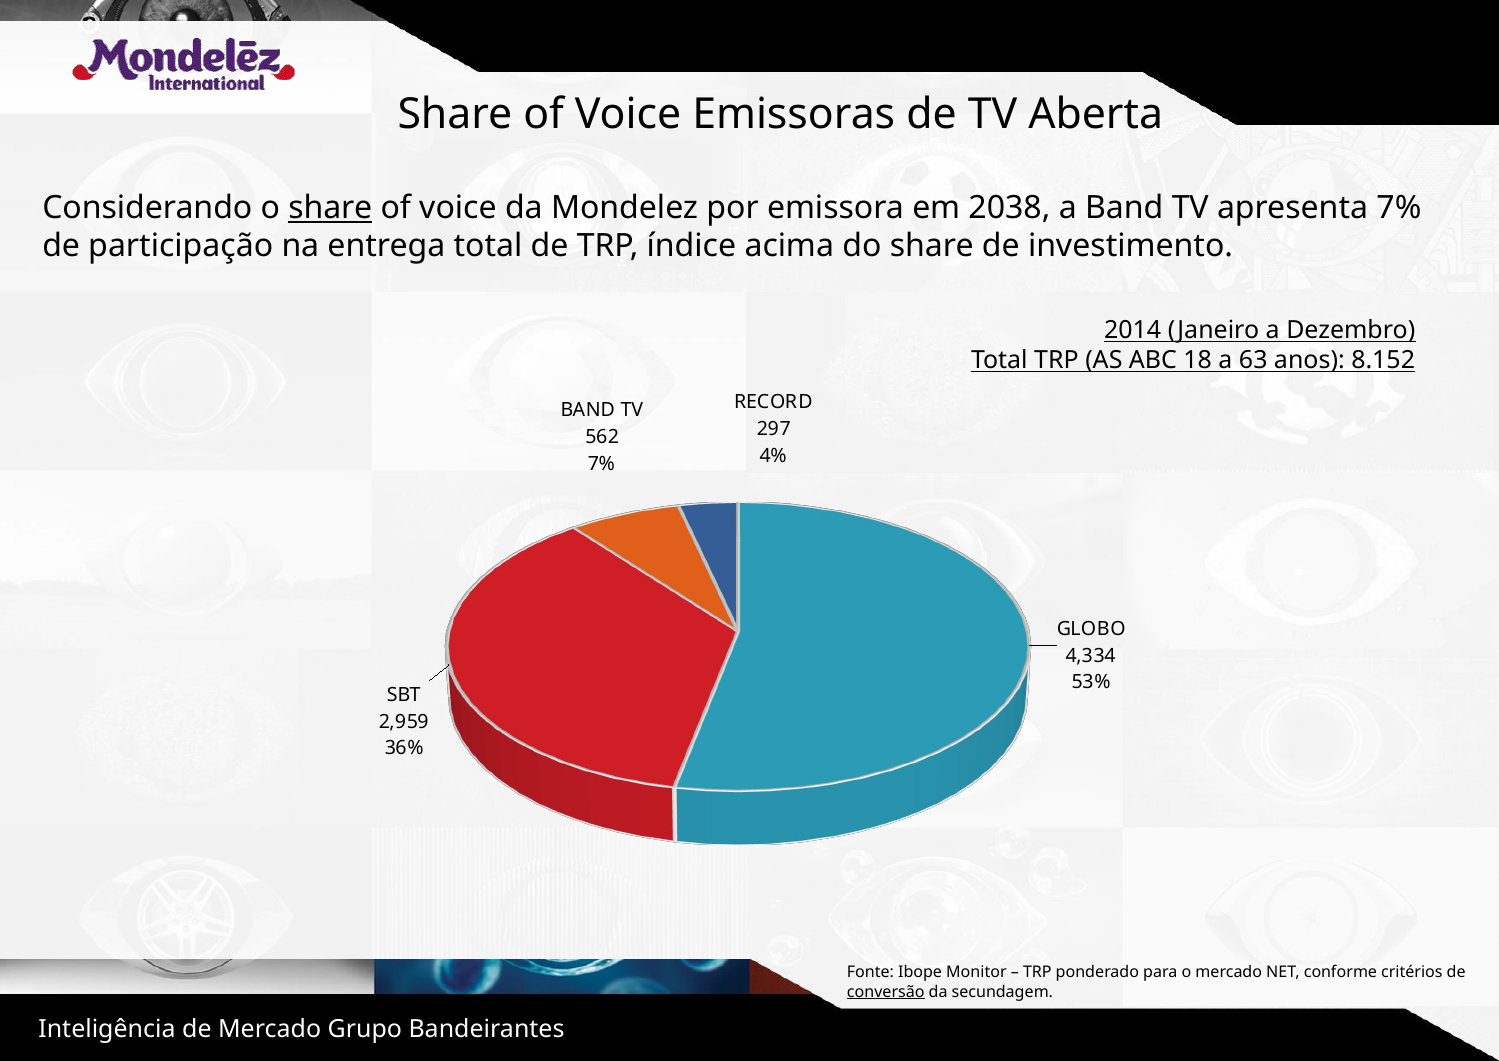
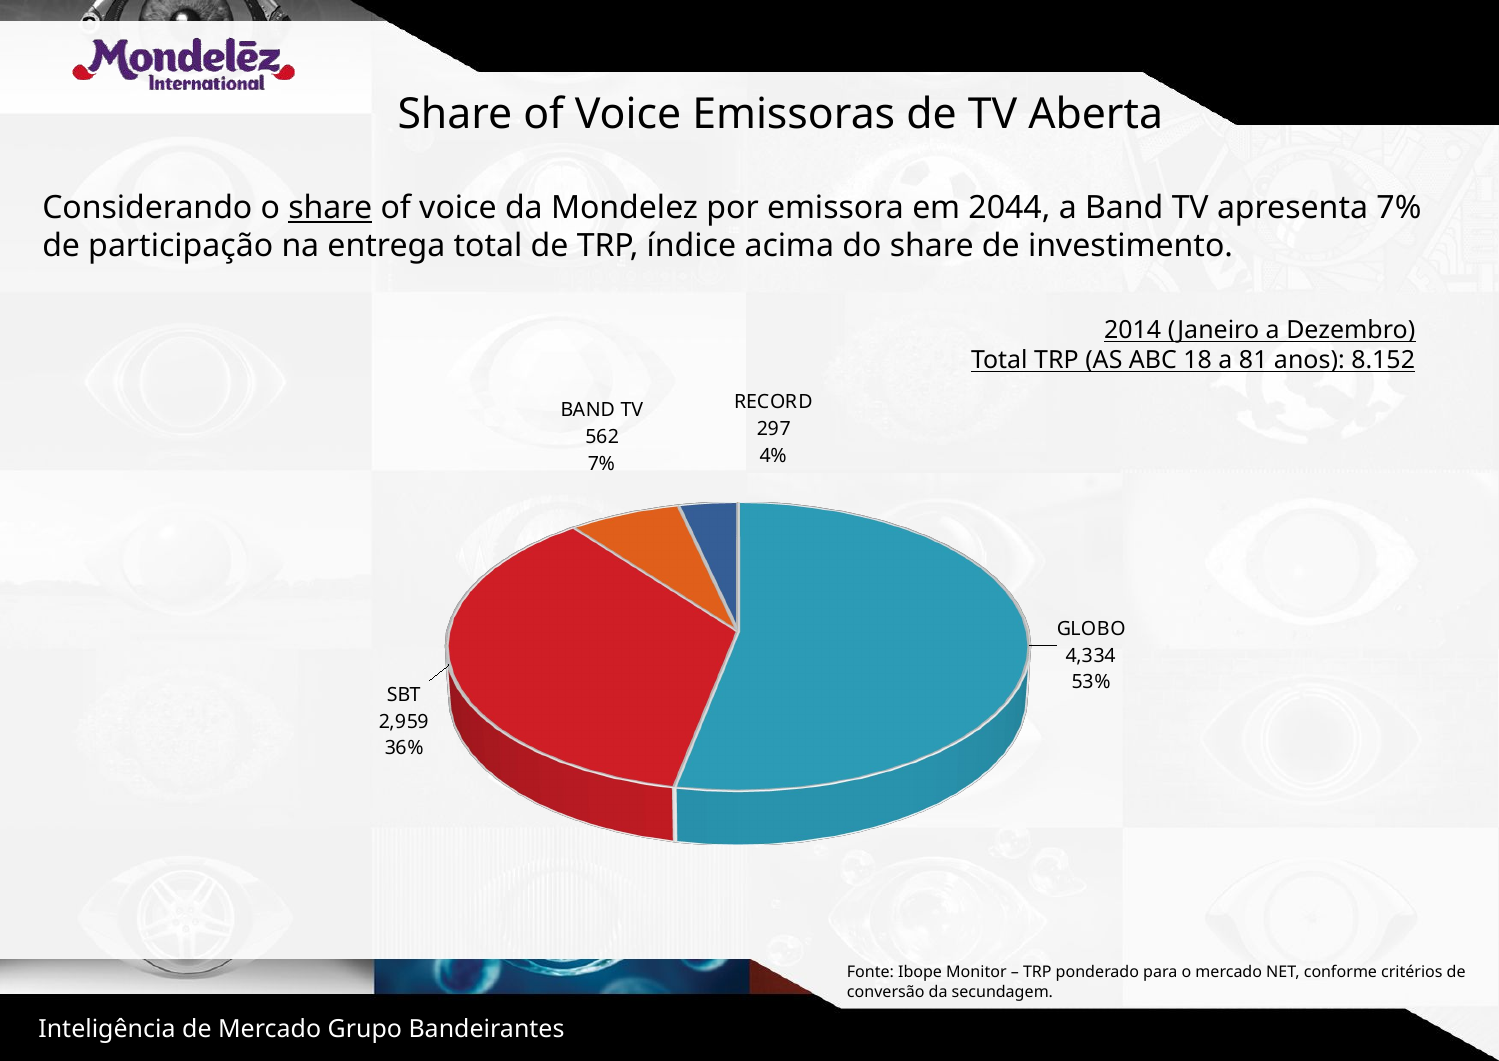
2038: 2038 -> 2044 (1009, 208)
63: 63 -> 81 (1253, 360)
conversão underline: present -> none (886, 991)
